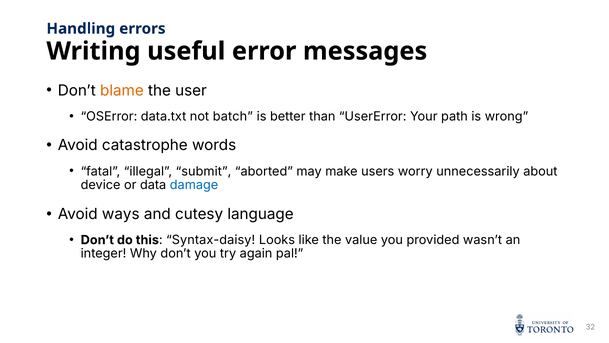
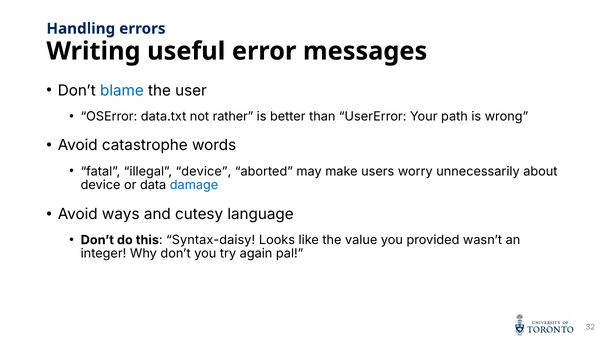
blame colour: orange -> blue (122, 90)
batch: batch -> rather (233, 116)
illegal submit: submit -> device (203, 171)
